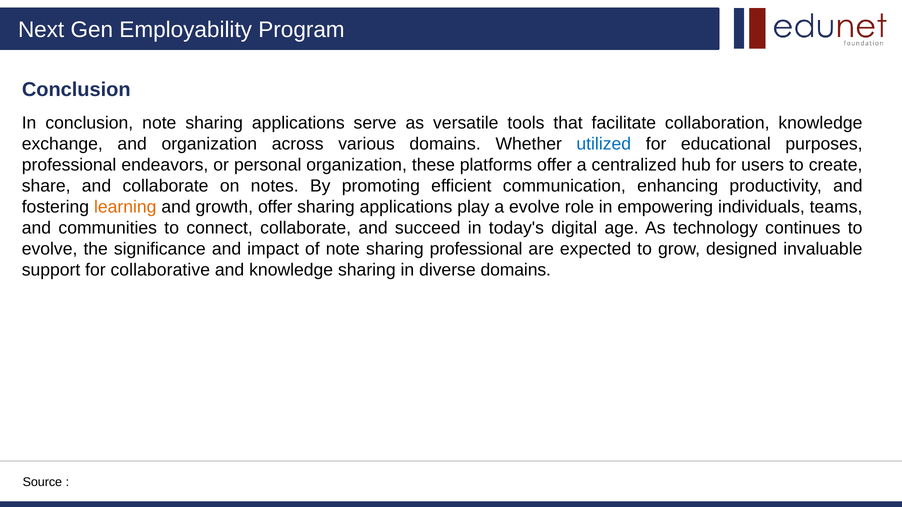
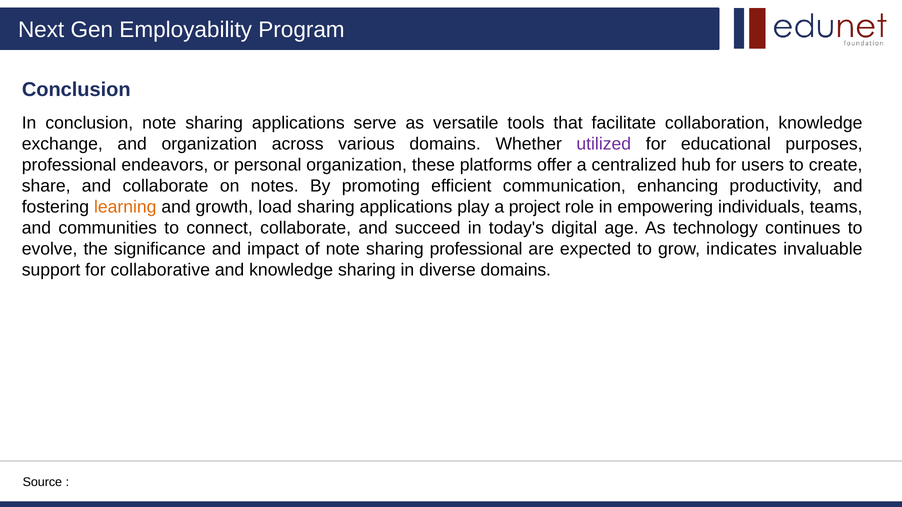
utilized colour: blue -> purple (604, 144)
growth offer: offer -> load (275, 207)
a evolve: evolve -> project (535, 207)
designed: designed -> indicates (742, 249)
